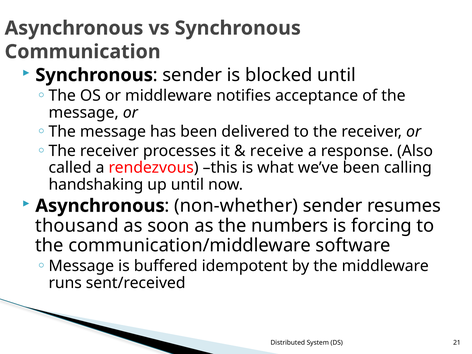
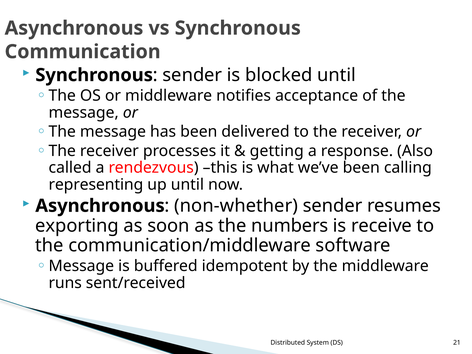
receive: receive -> getting (277, 151)
handshaking: handshaking -> representing (96, 185)
thousand: thousand -> exporting (77, 226)
forcing: forcing -> receive (382, 226)
